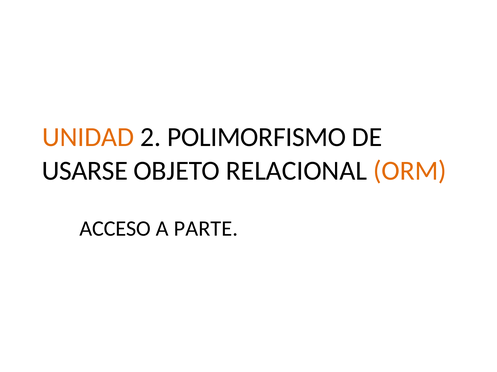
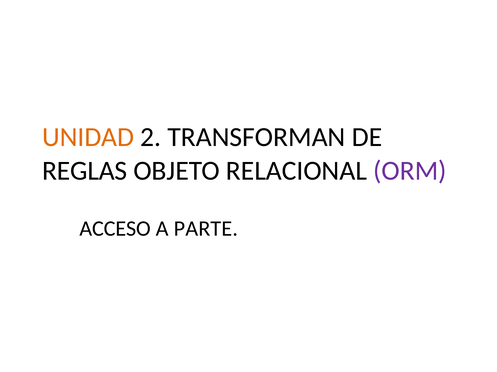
POLIMORFISMO: POLIMORFISMO -> TRANSFORMAN (256, 137)
USARSE: USARSE -> REGLAS (85, 171)
ORM colour: orange -> purple (410, 171)
